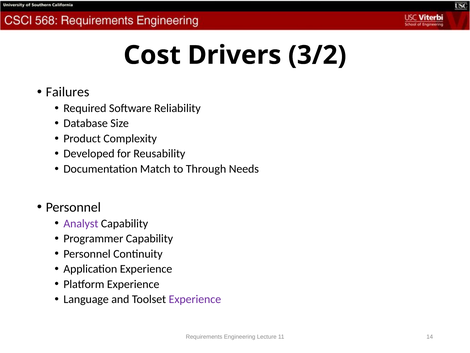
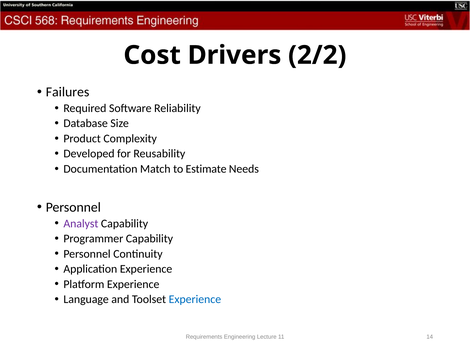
3/2: 3/2 -> 2/2 (317, 55)
Through: Through -> Estimate (206, 169)
Experience colour: purple -> blue (195, 299)
